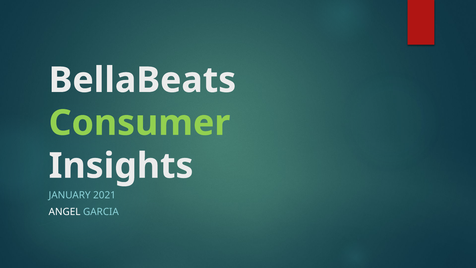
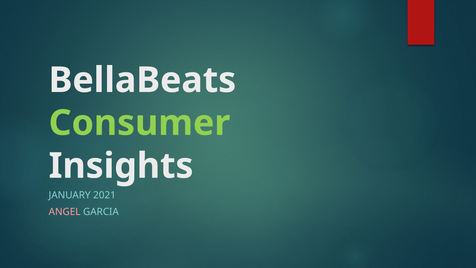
ANGEL colour: white -> pink (65, 212)
